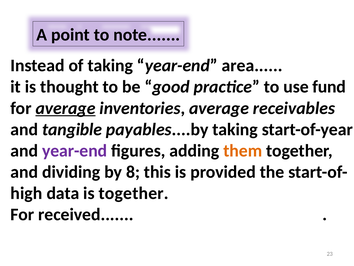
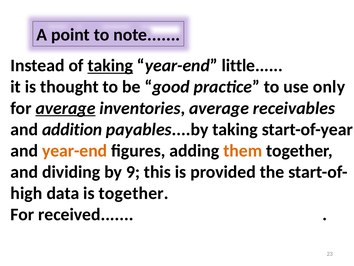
taking underline: none -> present (110, 65)
area: area -> little (252, 65)
fund: fund -> only (329, 87)
tangible: tangible -> addition (72, 129)
year-end colour: purple -> orange (75, 150)
8: 8 -> 9 (133, 172)
